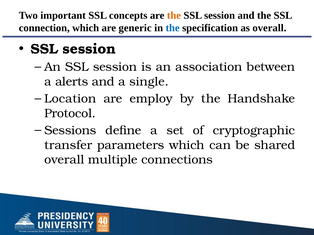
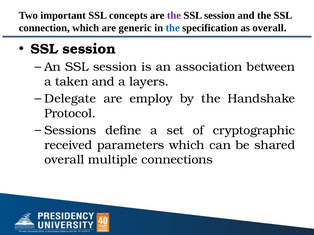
the colour: orange -> purple (174, 15)
alerts: alerts -> taken (72, 82)
single: single -> layers (149, 82)
Location: Location -> Delegate (70, 99)
transfer: transfer -> received (68, 145)
